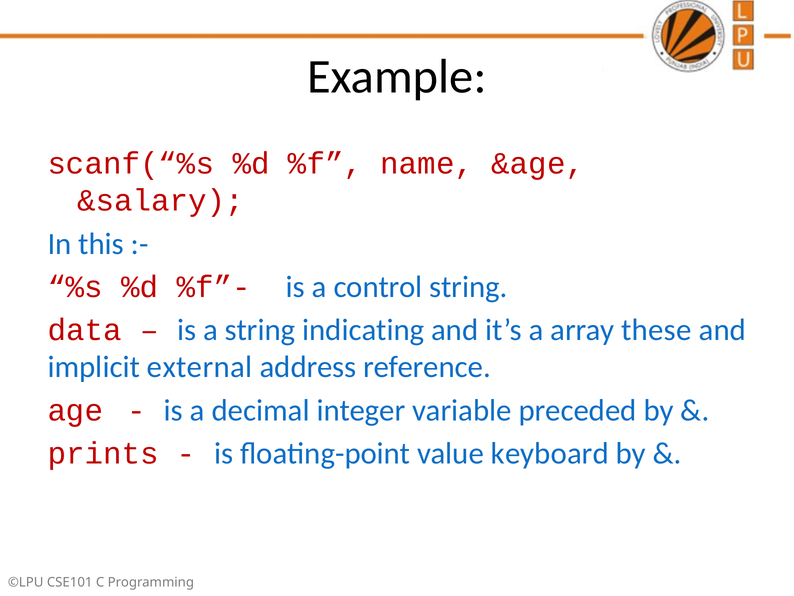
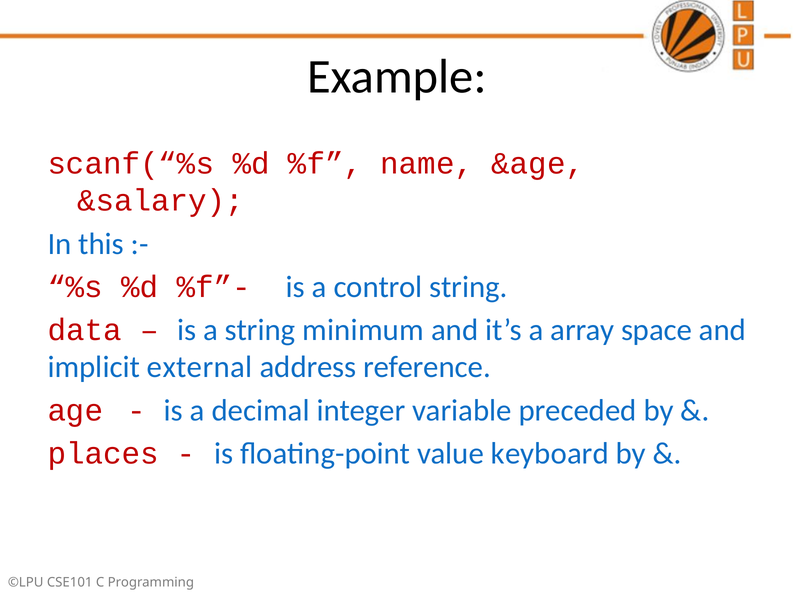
indicating: indicating -> minimum (363, 330)
these: these -> space (657, 330)
prints: prints -> places (103, 453)
